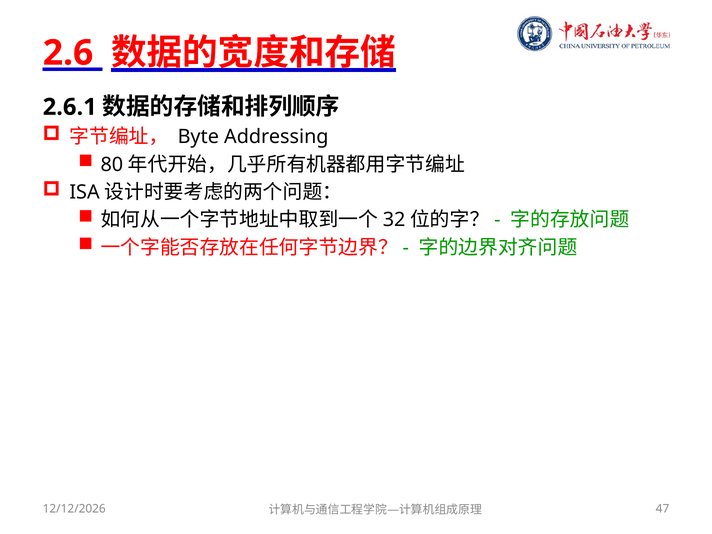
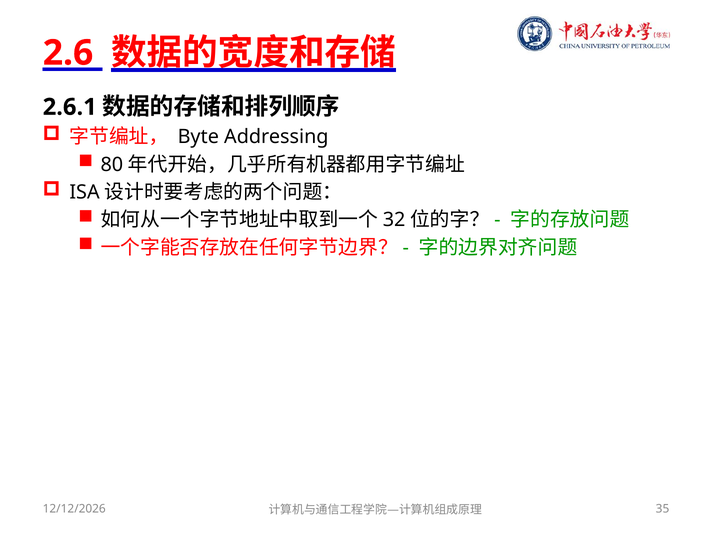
47: 47 -> 35 (663, 509)
